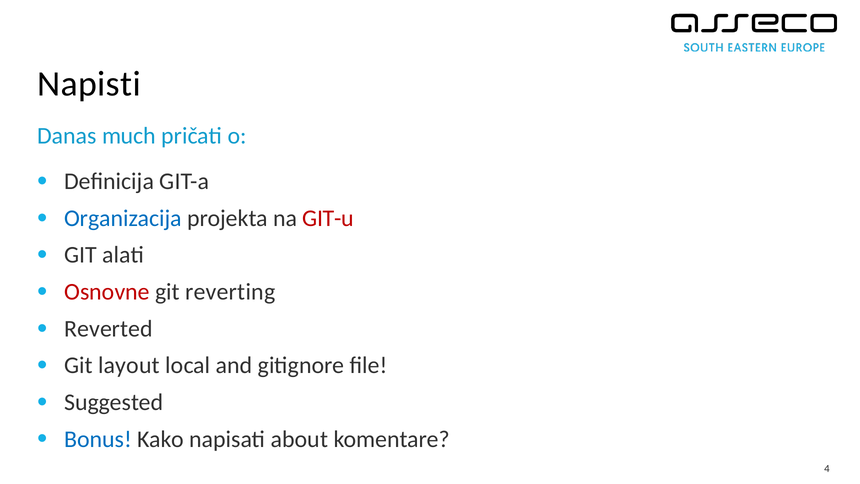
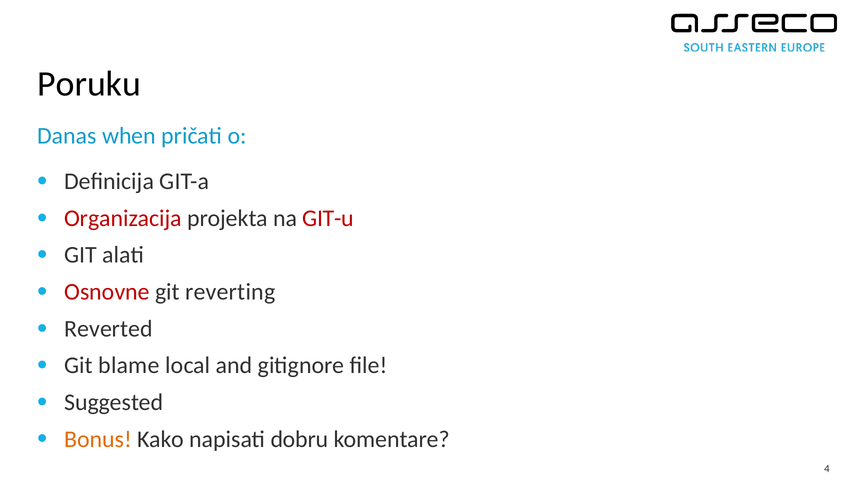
Napisti: Napisti -> Poruku (89, 84)
much: much -> when (129, 136)
Organizacija colour: blue -> red (123, 218)
layout: layout -> blame (129, 365)
Bonus colour: blue -> orange (98, 439)
about: about -> dobru (299, 439)
